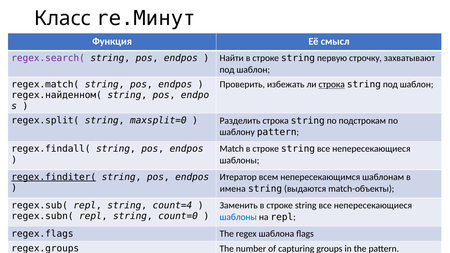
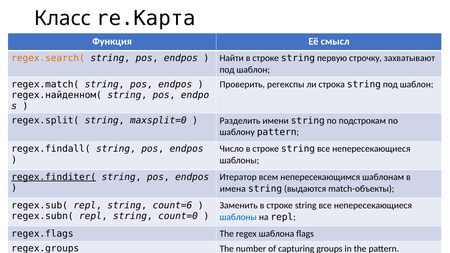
re.Минут: re.Минут -> re.Карта (146, 18)
regex.search( colour: purple -> orange (48, 58)
избежать: избежать -> регекспы (286, 85)
строка underline: present -> none (332, 85)
Разделить строка: строка -> имени (276, 121)
Match: Match -> Число (232, 149)
count=4: count=4 -> count=6 (172, 205)
